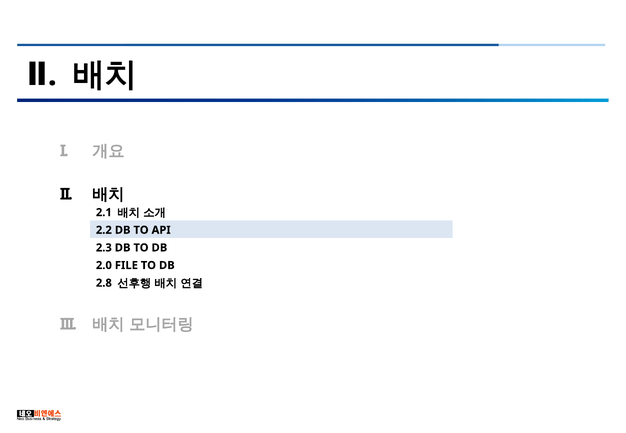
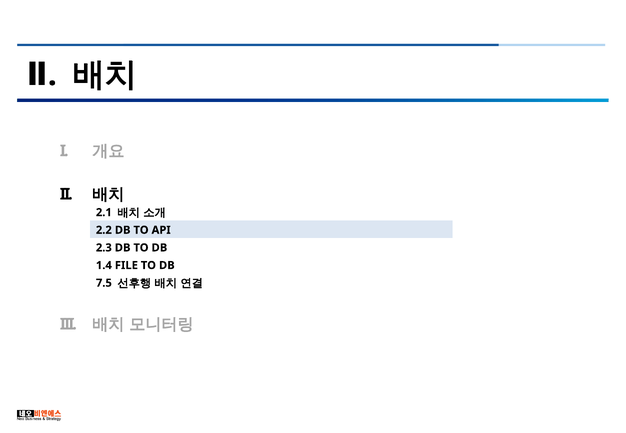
2.0: 2.0 -> 1.4 (104, 266)
2.8: 2.8 -> 7.5 (104, 283)
